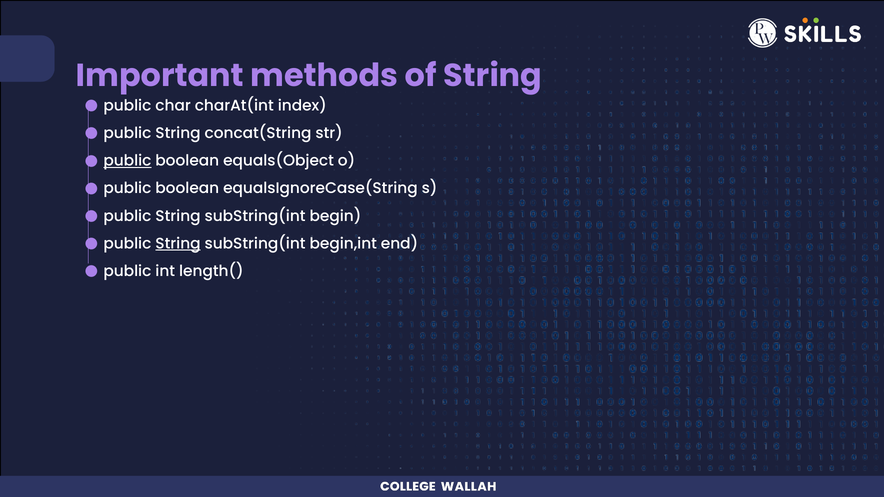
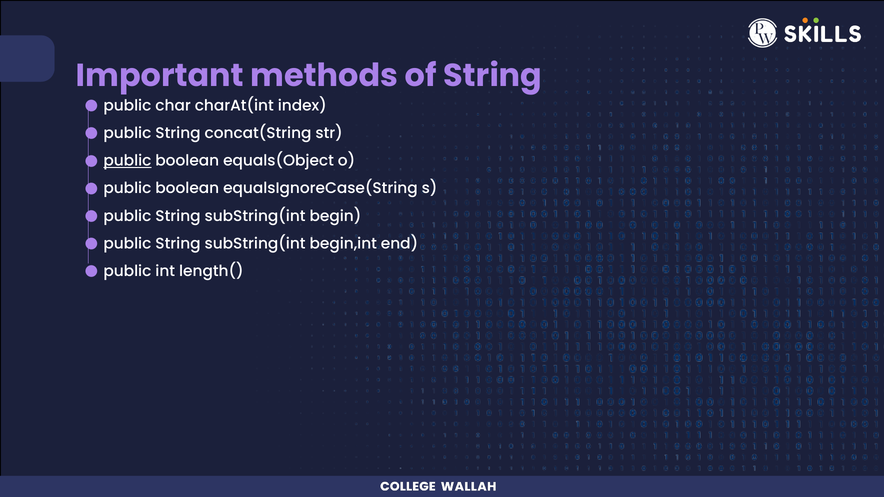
String underline: present -> none (178, 244)
